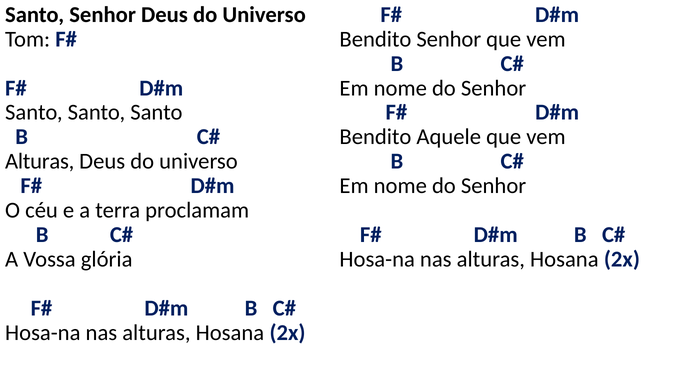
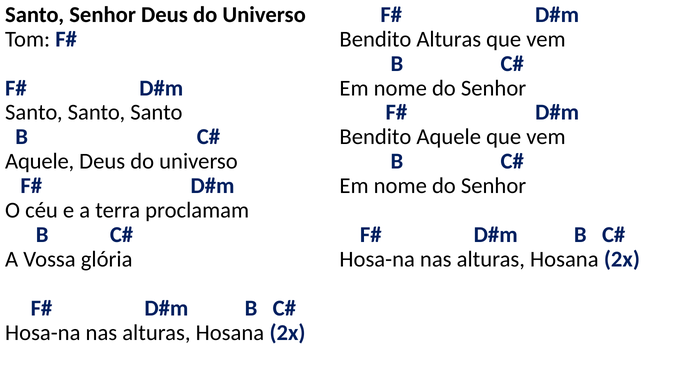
Bendito Senhor: Senhor -> Alturas (449, 39)
Alturas: Alturas -> Aquele (40, 161)
